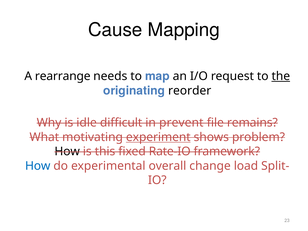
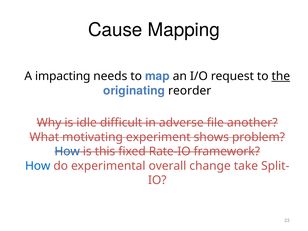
rearrange: rearrange -> impacting (63, 76)
prevent: prevent -> adverse (181, 123)
remains: remains -> another (252, 123)
experiment underline: present -> none (158, 137)
How colour: black -> blue (67, 151)
load: load -> take (246, 166)
